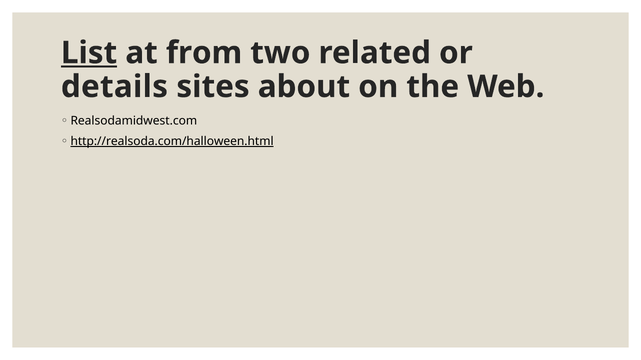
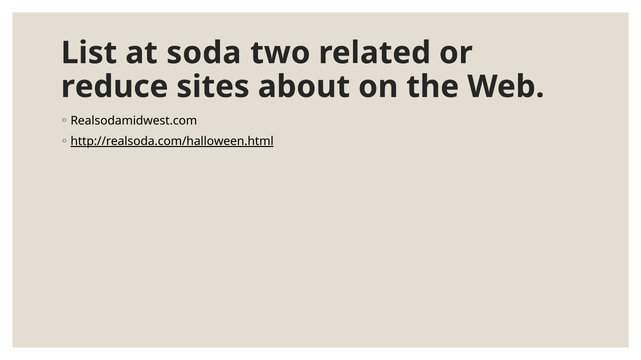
List underline: present -> none (89, 53)
from: from -> soda (204, 53)
details: details -> reduce (115, 87)
